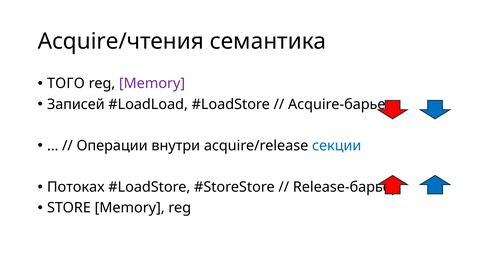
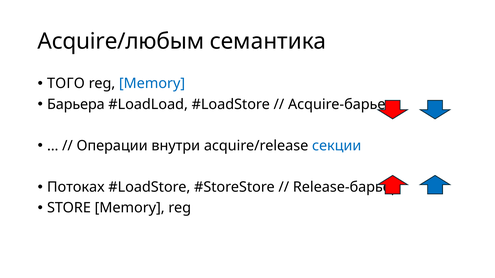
Acquire/чтения: Acquire/чтения -> Acquire/любым (121, 42)
Memory colour: purple -> blue (152, 84)
Записей: Записей -> Барьера (76, 104)
